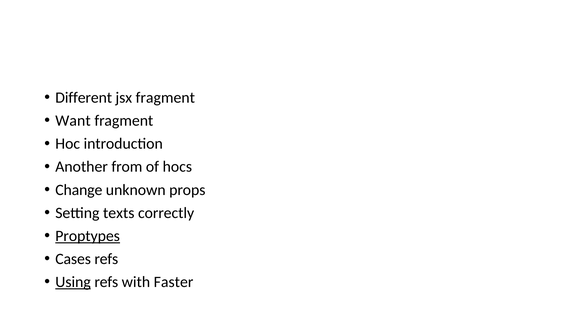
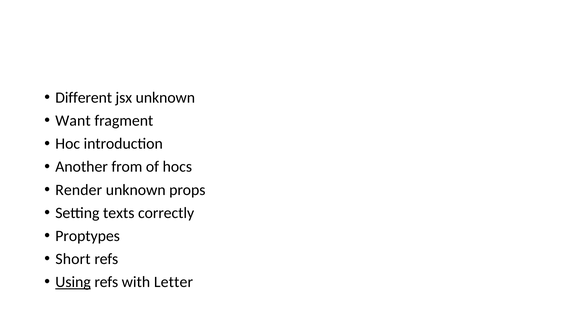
jsx fragment: fragment -> unknown (165, 98)
Change: Change -> Render (79, 190)
Proptypes underline: present -> none (88, 236)
Cases: Cases -> Short (73, 259)
Faster: Faster -> Letter (173, 282)
